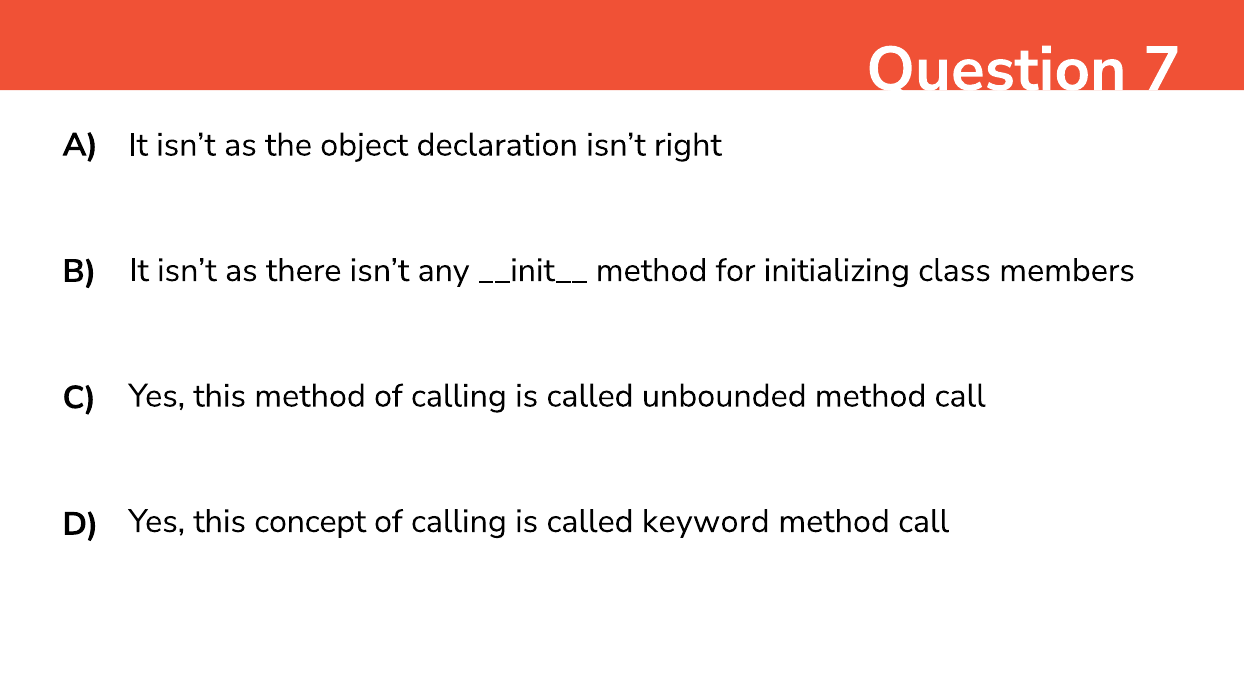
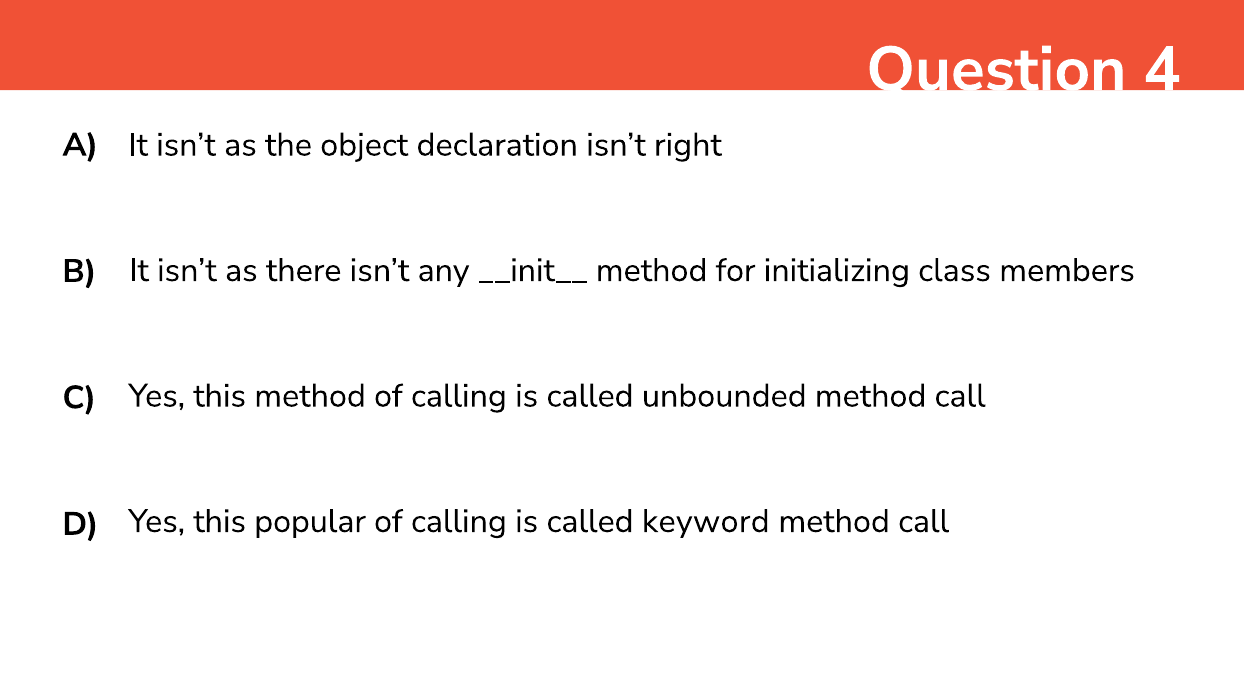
7: 7 -> 4 (1162, 70)
concept: concept -> popular (310, 521)
